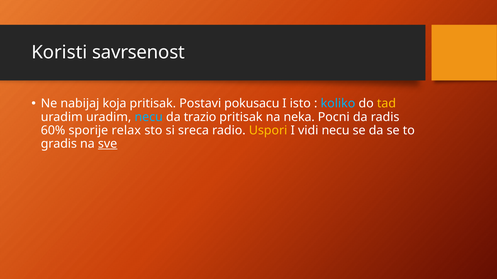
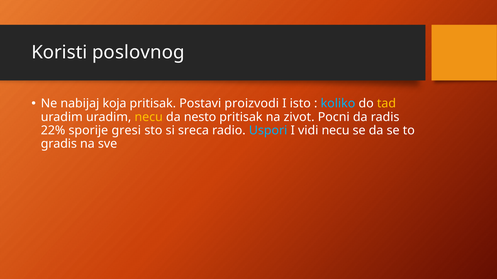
savrsenost: savrsenost -> poslovnog (138, 53)
pokusacu: pokusacu -> proizvodi (252, 104)
necu colour: light blue -> yellow (149, 117)
trazio: trazio -> nesto (200, 117)
neka: neka -> zivot (299, 117)
60%: 60% -> 22% (53, 131)
relax: relax -> gresi (126, 131)
Uspori colour: yellow -> light blue (268, 131)
sve underline: present -> none (108, 144)
